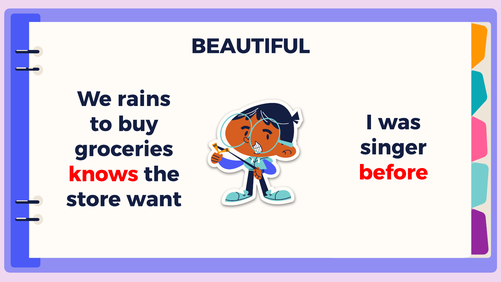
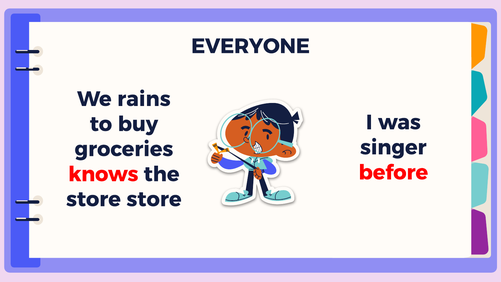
BEAUTIFUL: BEAUTIFUL -> EVERYONE (251, 46)
store want: want -> store (154, 199)
